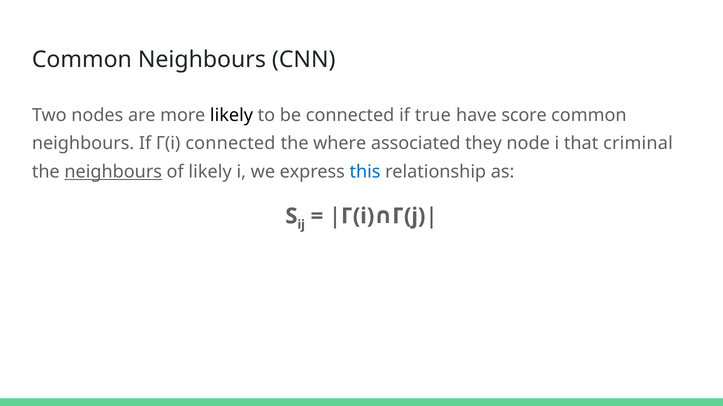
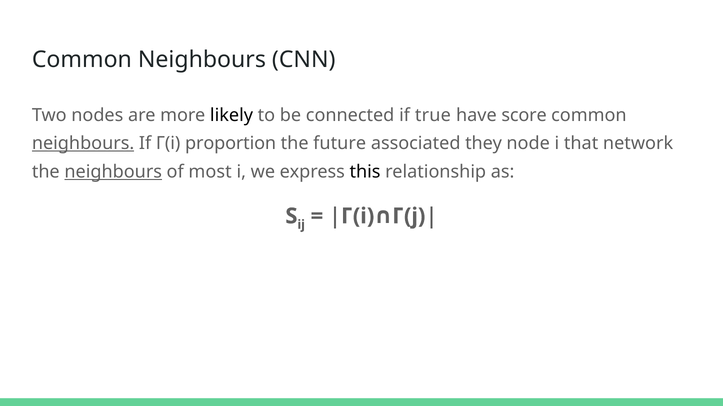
neighbours underline: none -> present (83, 144)
Γ(i connected: connected -> proportion (231, 144)
where: where -> future (340, 144)
criminal: criminal -> network (638, 144)
of likely: likely -> most (210, 172)
this colour: blue -> black (365, 172)
